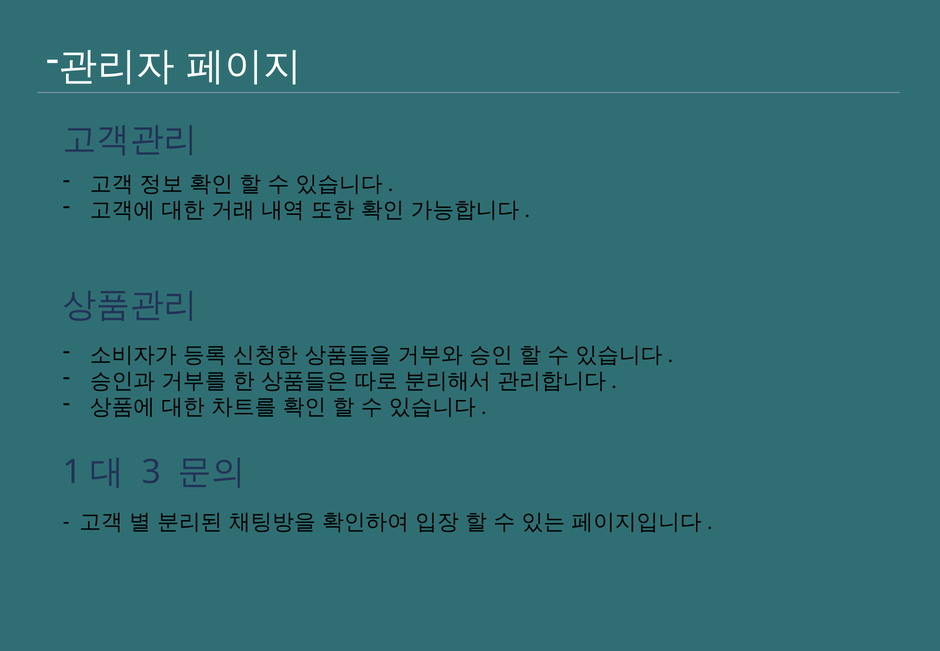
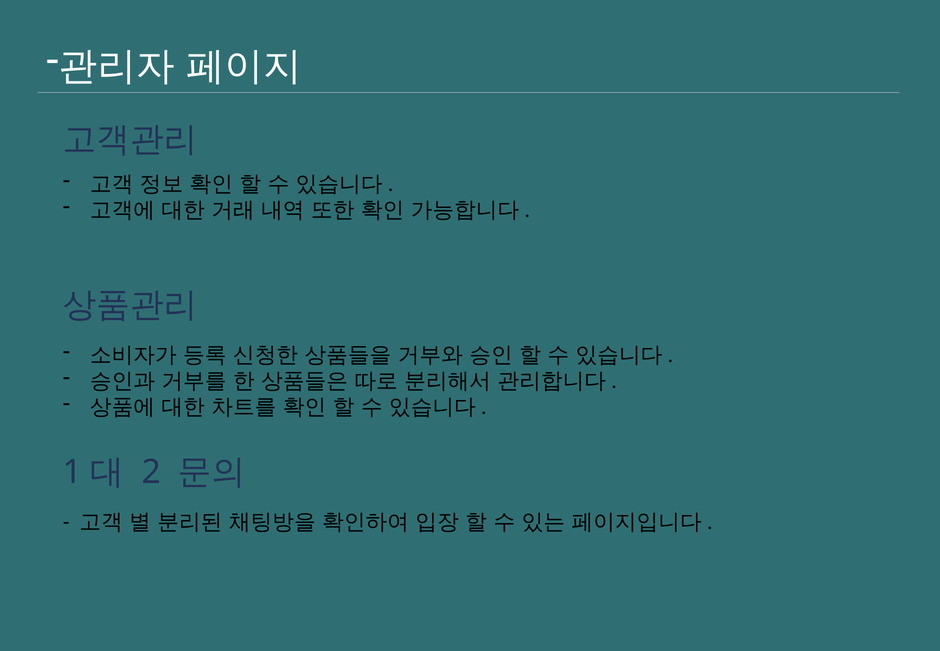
3: 3 -> 2 (152, 472)
